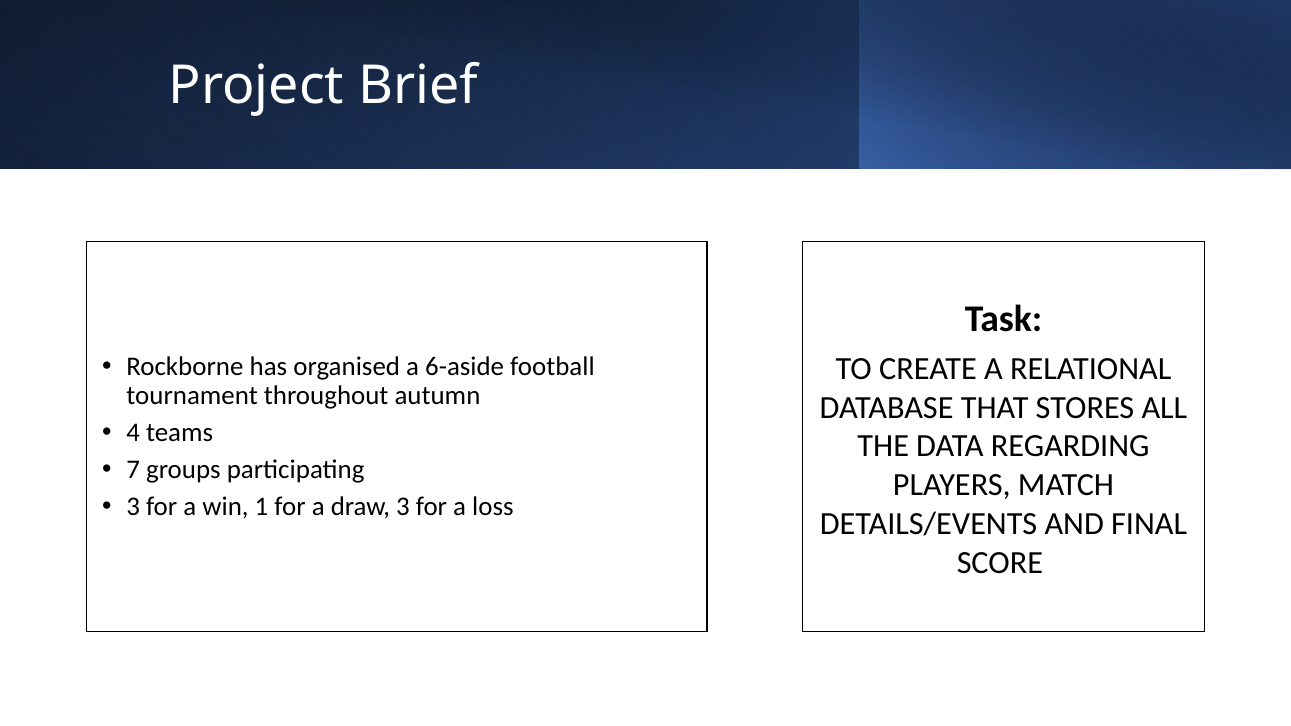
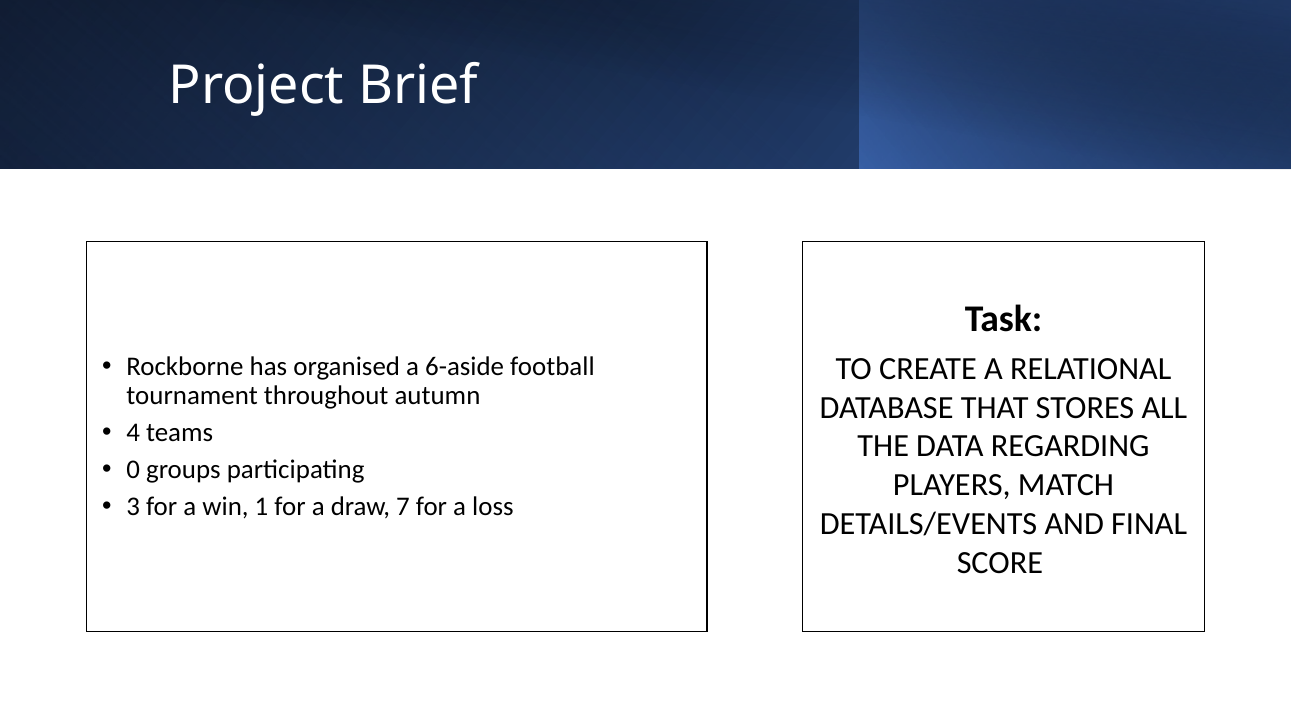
7: 7 -> 0 (133, 470)
draw 3: 3 -> 7 (403, 507)
